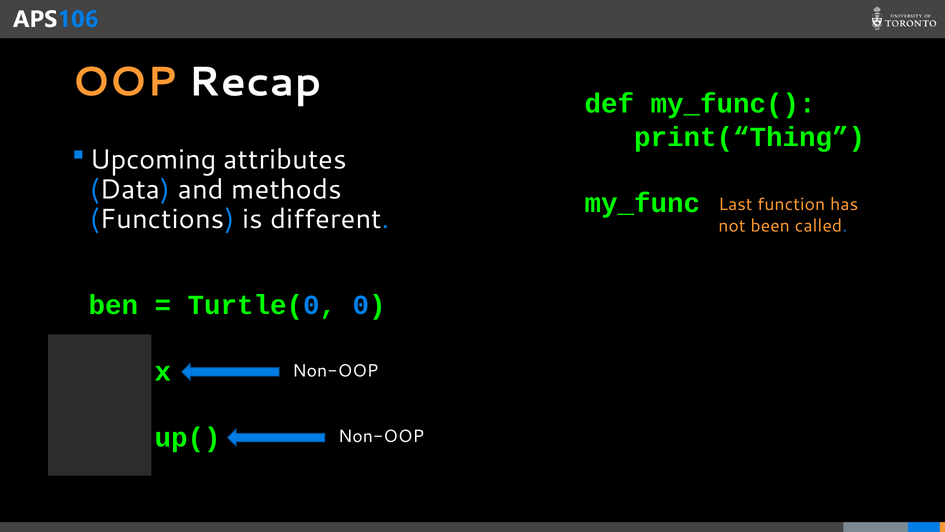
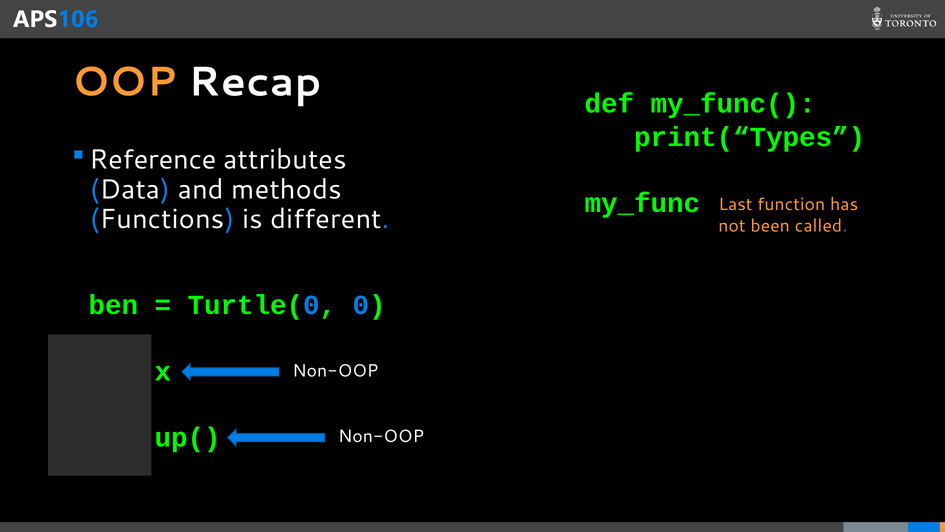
print(“Thing: print(“Thing -> print(“Types (750, 137)
Upcoming: Upcoming -> Reference (153, 160)
